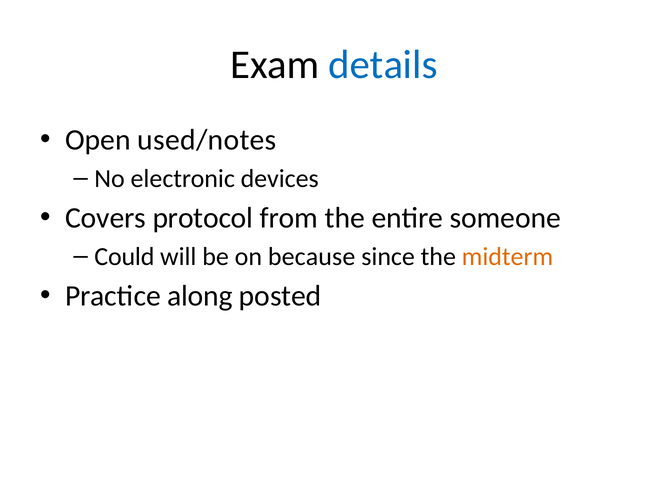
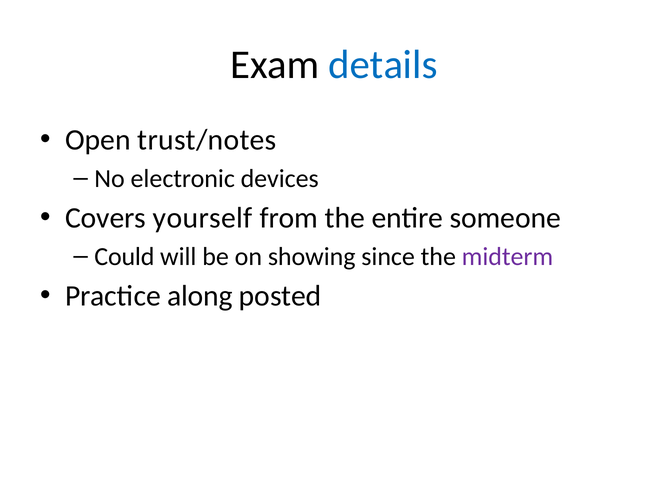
used/notes: used/notes -> trust/notes (207, 140)
protocol: protocol -> yourself (203, 218)
because: because -> showing (312, 256)
midterm colour: orange -> purple (507, 256)
